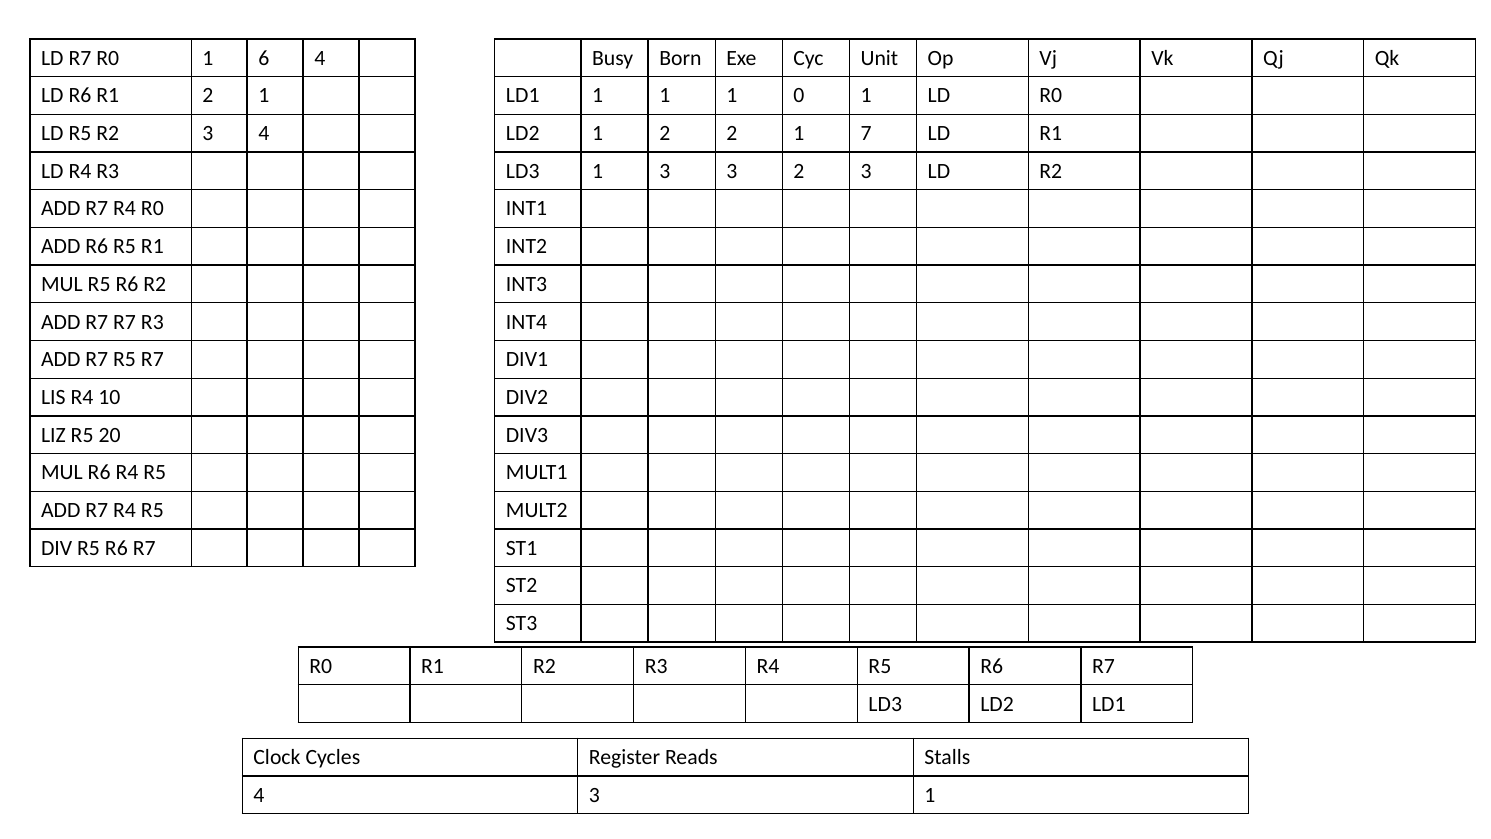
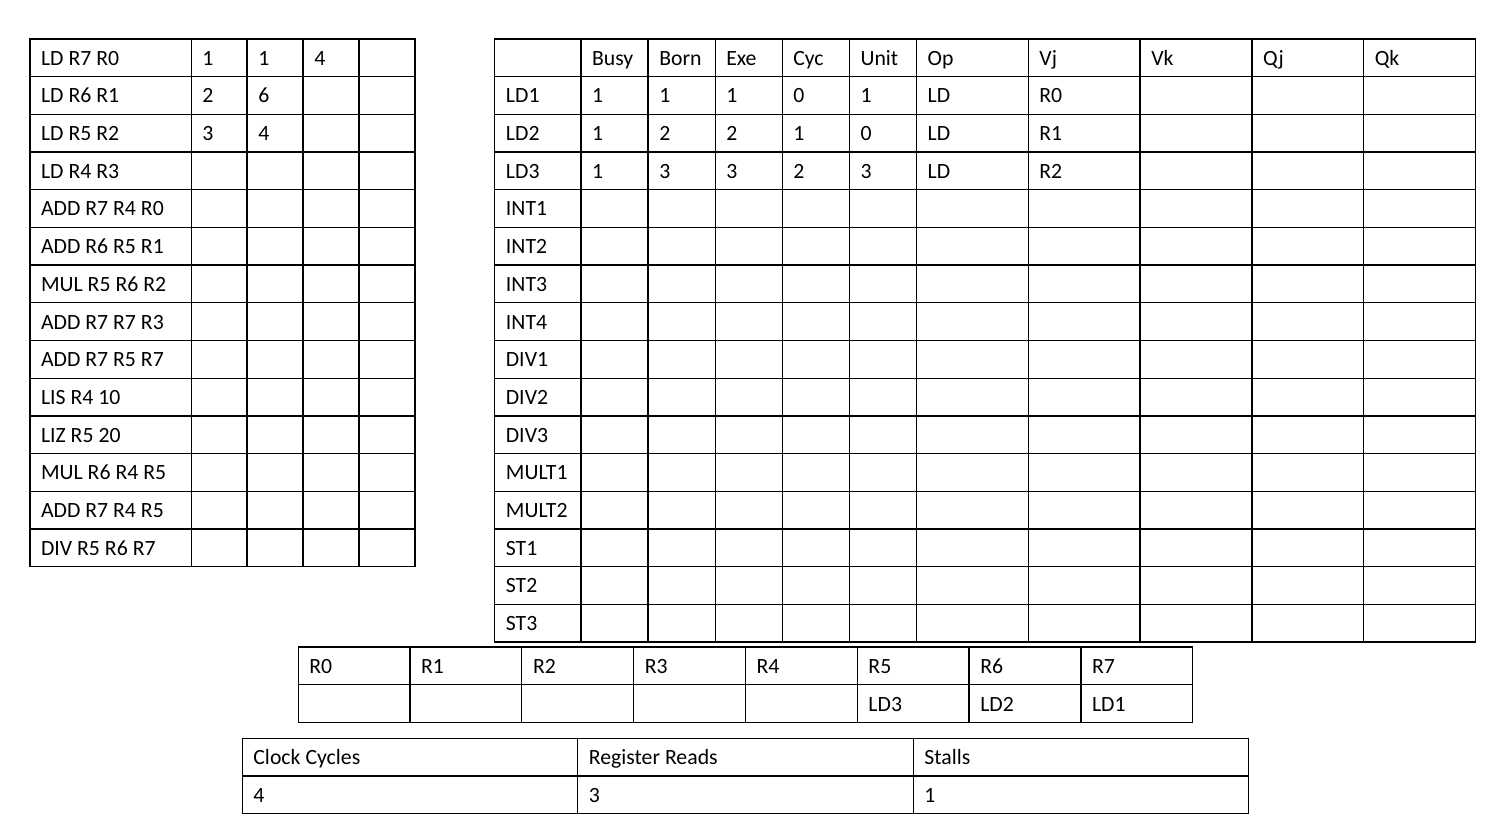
R0 1 6: 6 -> 1 (264, 58)
R1 2 1: 1 -> 6 (264, 96)
2 1 7: 7 -> 0 (866, 133)
